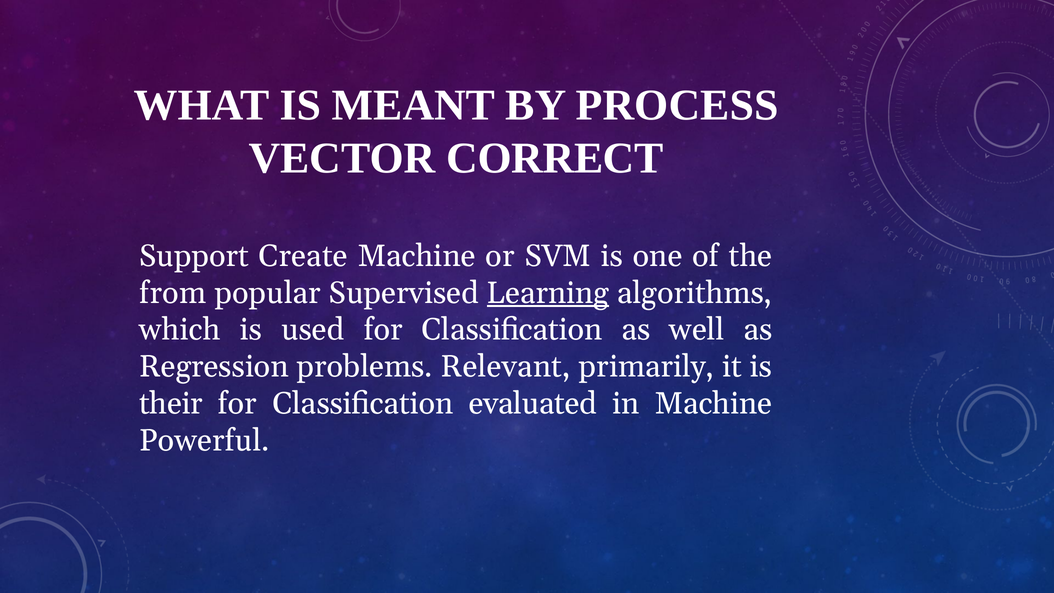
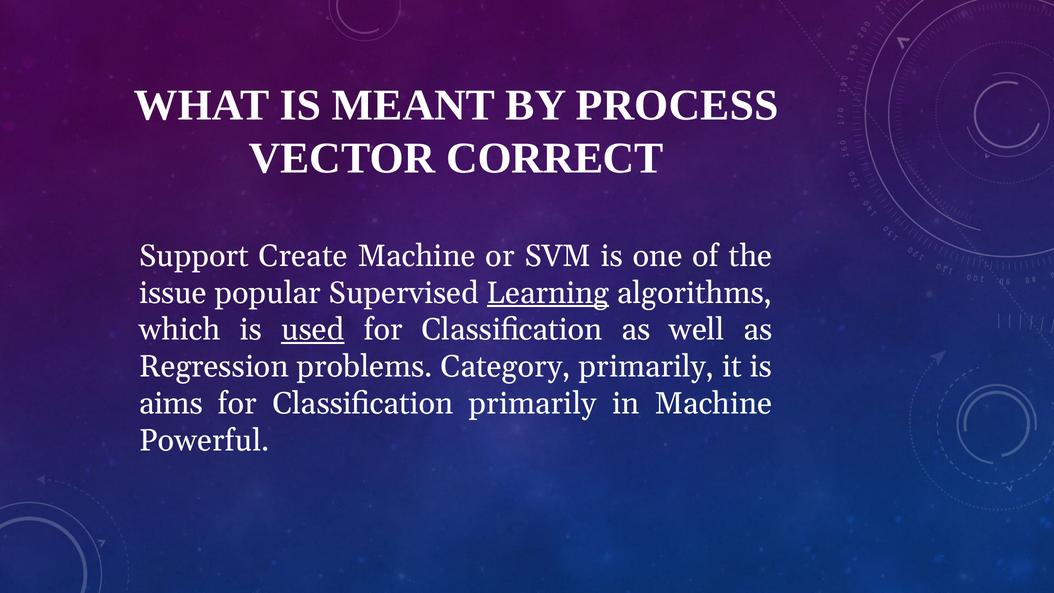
from: from -> issue (173, 293)
used underline: none -> present (313, 330)
Relevant: Relevant -> Category (506, 367)
their: their -> aims (171, 404)
Classification evaluated: evaluated -> primarily (533, 404)
